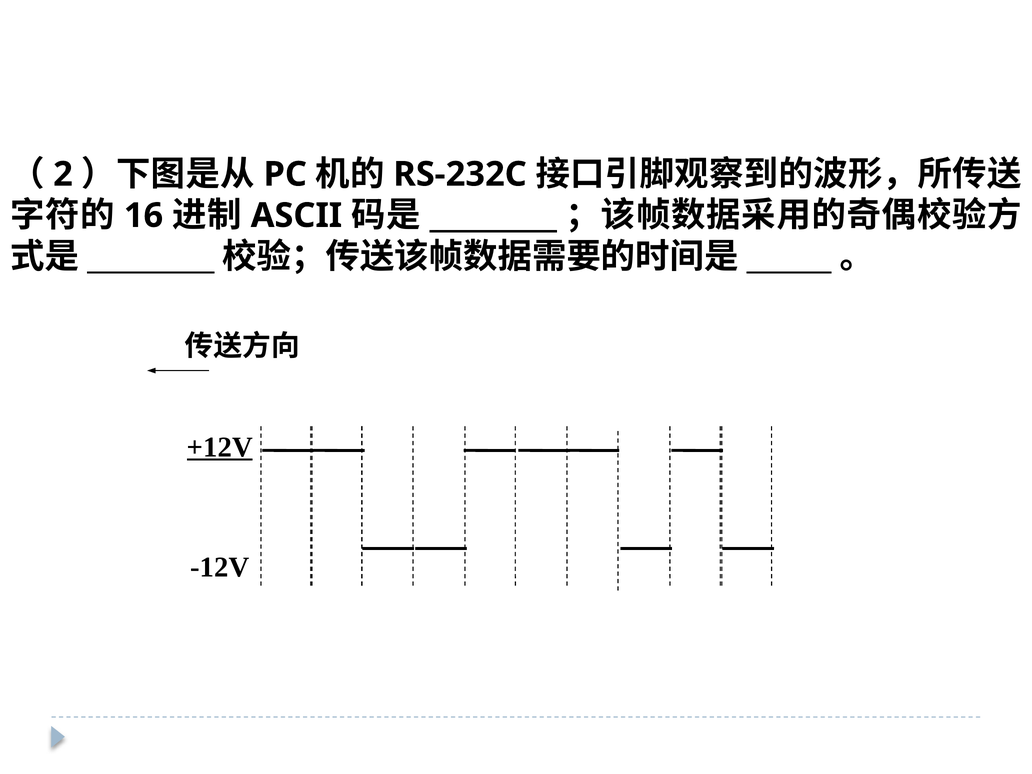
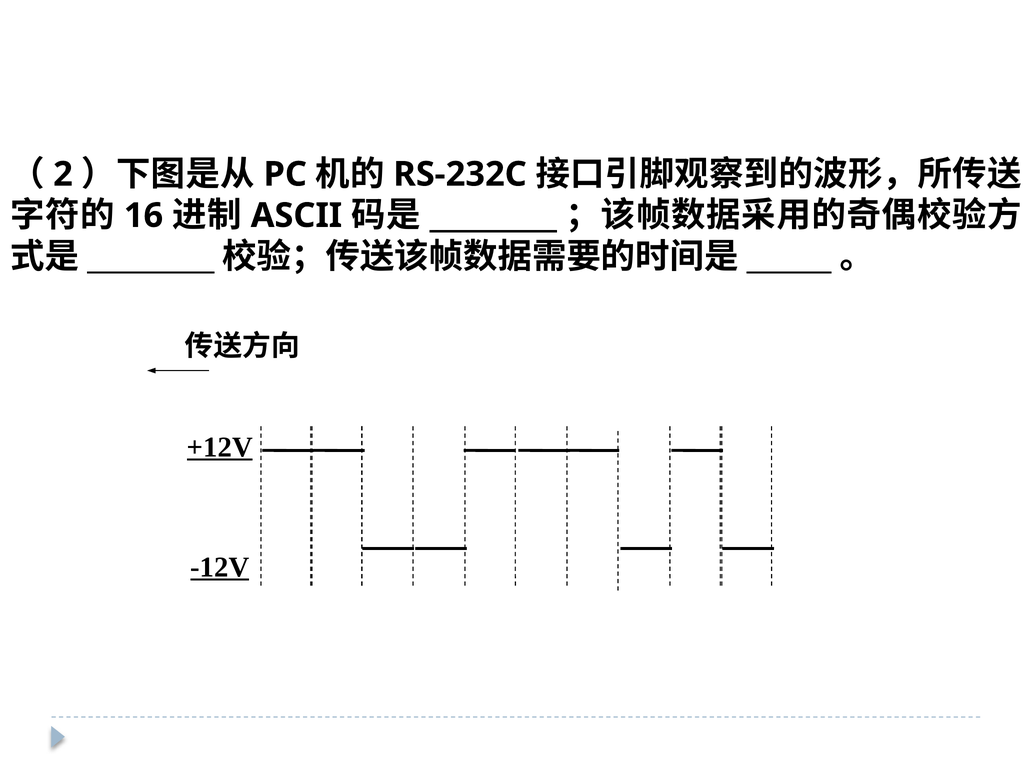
-12V underline: none -> present (220, 567)
